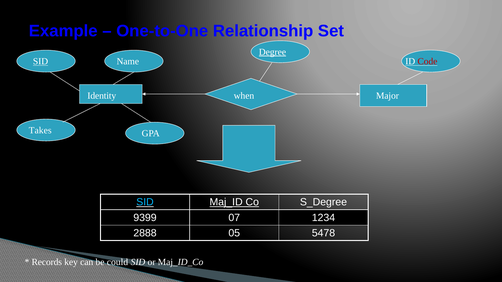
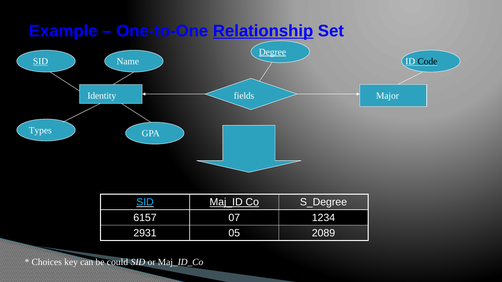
Relationship underline: none -> present (263, 31)
Code colour: red -> black (427, 61)
when: when -> fields (244, 96)
Takes: Takes -> Types (40, 131)
9399: 9399 -> 6157 (145, 218)
2888: 2888 -> 2931 (145, 233)
5478: 5478 -> 2089 (323, 233)
Records: Records -> Choices (47, 262)
